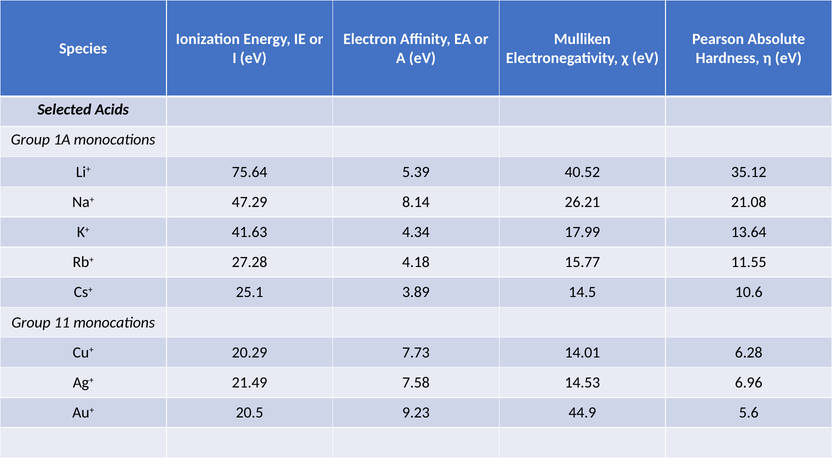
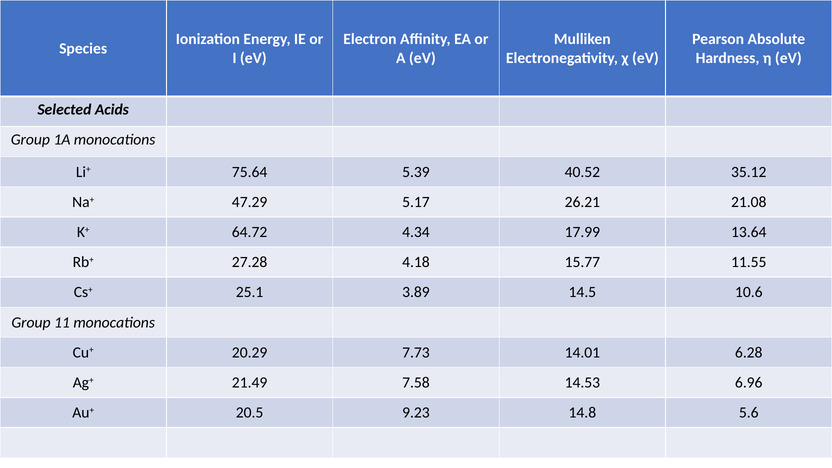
8.14: 8.14 -> 5.17 (416, 202)
41.63: 41.63 -> 64.72 (250, 232)
44.9: 44.9 -> 14.8 (582, 413)
